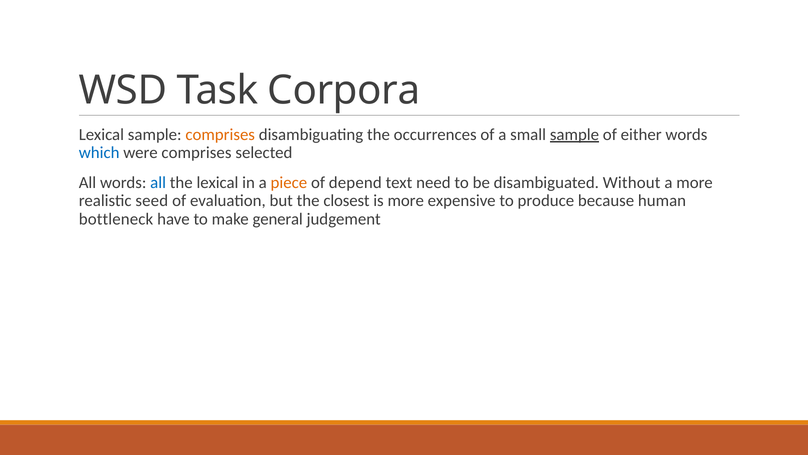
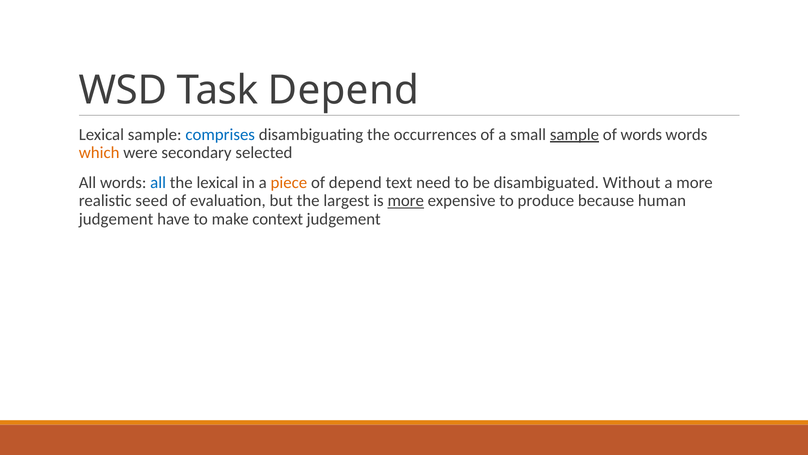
Task Corpora: Corpora -> Depend (344, 91)
comprises colour: orange -> blue (220, 134)
of either: either -> words (641, 134)
which colour: blue -> orange (99, 153)
were comprises: comprises -> secondary (197, 153)
closest: closest -> largest (346, 201)
more underline: none -> present (406, 201)
bottleneck: bottleneck -> judgement (116, 219)
general: general -> context (278, 219)
